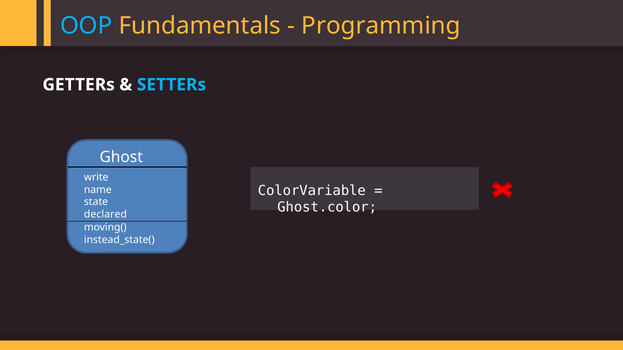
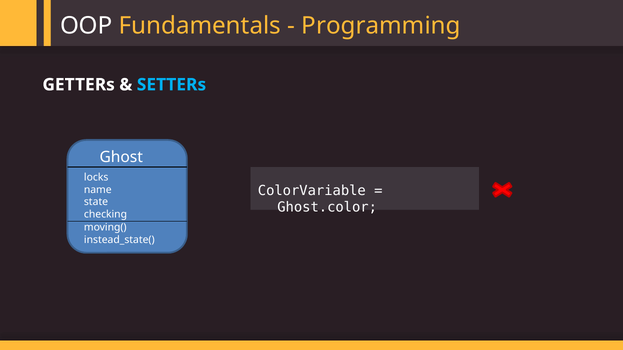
OOP colour: light blue -> white (86, 26)
write: write -> locks (96, 177)
declared: declared -> checking (105, 215)
